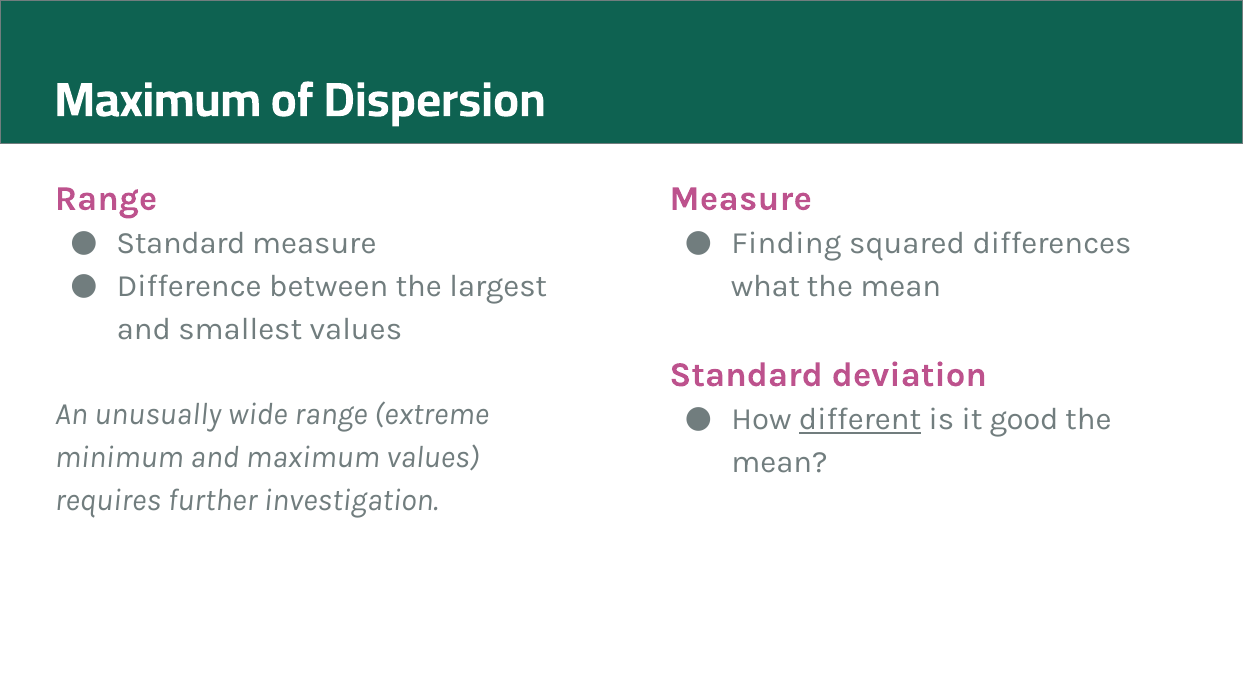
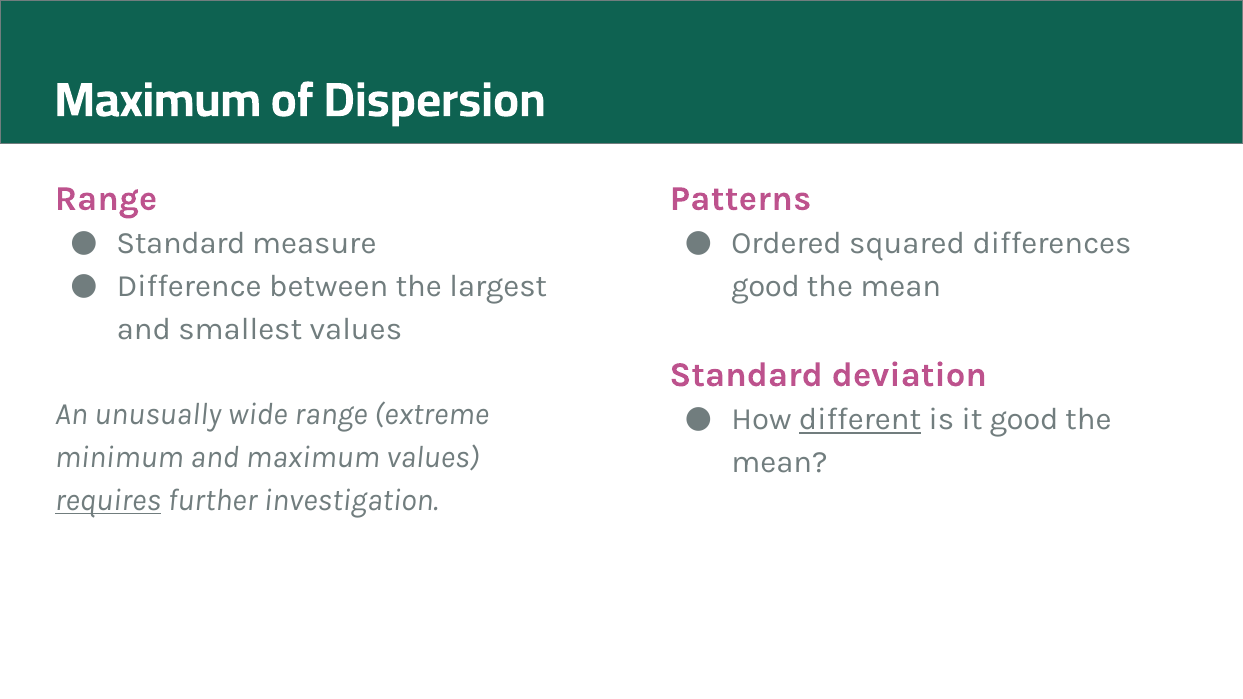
Measure: Measure -> Patterns (741, 198)
Finding: Finding -> Ordered (787, 243)
what: what -> good (766, 286)
requires underline: none -> present (108, 500)
